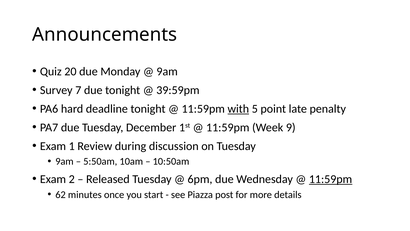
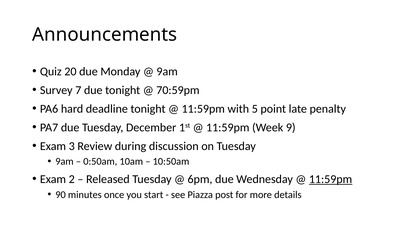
39:59pm: 39:59pm -> 70:59pm (178, 90)
with underline: present -> none (238, 109)
1: 1 -> 3 (72, 146)
5:50am: 5:50am -> 0:50am (100, 161)
62: 62 -> 90 (61, 194)
